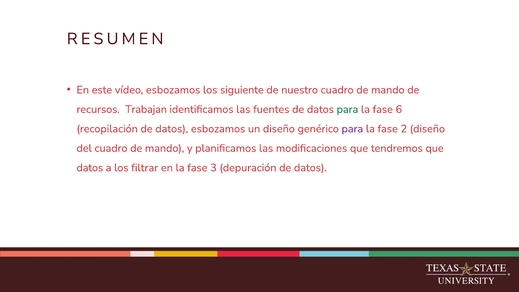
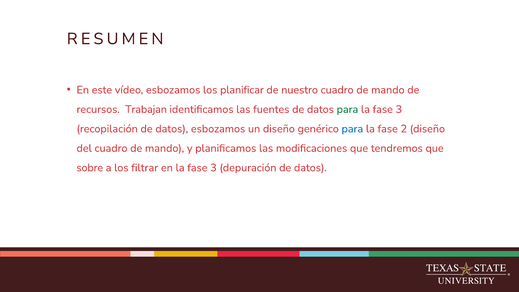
siguiente: siguiente -> planificar (242, 90)
6: 6 -> 3 (399, 109)
para colour: purple -> blue (352, 129)
datos: datos -> sobre (90, 168)
